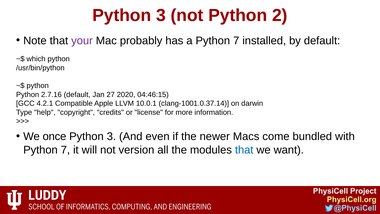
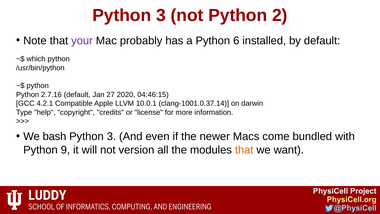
a Python 7: 7 -> 6 (236, 41)
once: once -> bash (54, 136)
7: 7 -> 9 (65, 150)
that colour: blue -> orange (244, 150)
